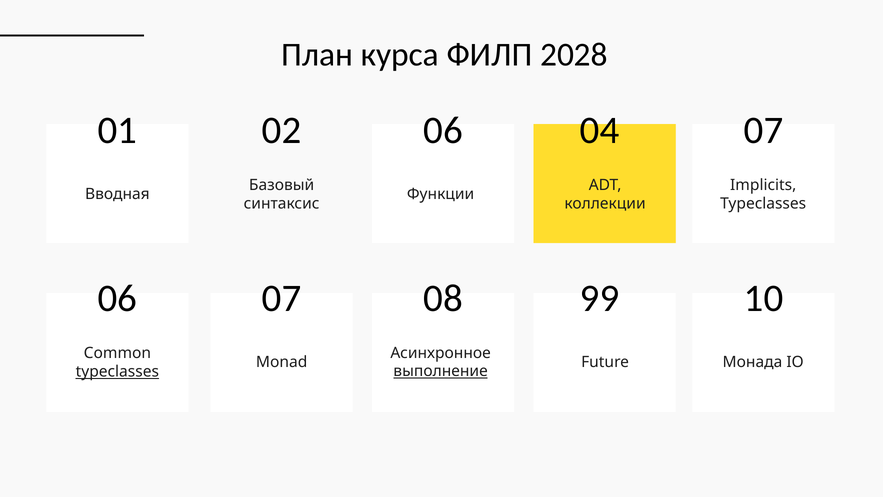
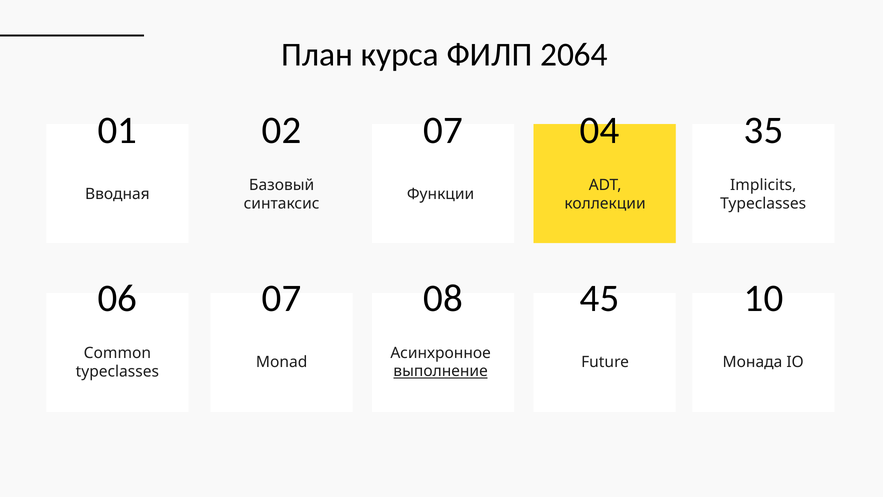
2028: 2028 -> 2064 (574, 55)
02 06: 06 -> 07 (443, 130)
04 07: 07 -> 35 (764, 130)
99: 99 -> 45 (600, 298)
typeclasses underline: present -> none (117, 372)
